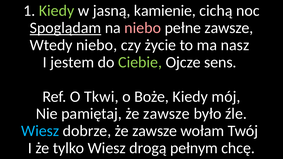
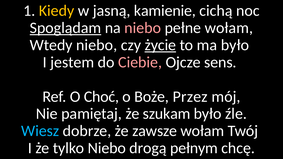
Kiedy colour: light green -> yellow (57, 11)
pełne zawsze: zawsze -> wołam (229, 28)
życie underline: none -> present (160, 45)
ma nasz: nasz -> było (235, 45)
Ciebie colour: light green -> pink (140, 62)
Tkwi: Tkwi -> Choć (101, 97)
Boże Kiedy: Kiedy -> Przez (190, 97)
pamiętaj że zawsze: zawsze -> szukam (167, 114)
tylko Wiesz: Wiesz -> Niebo (107, 148)
